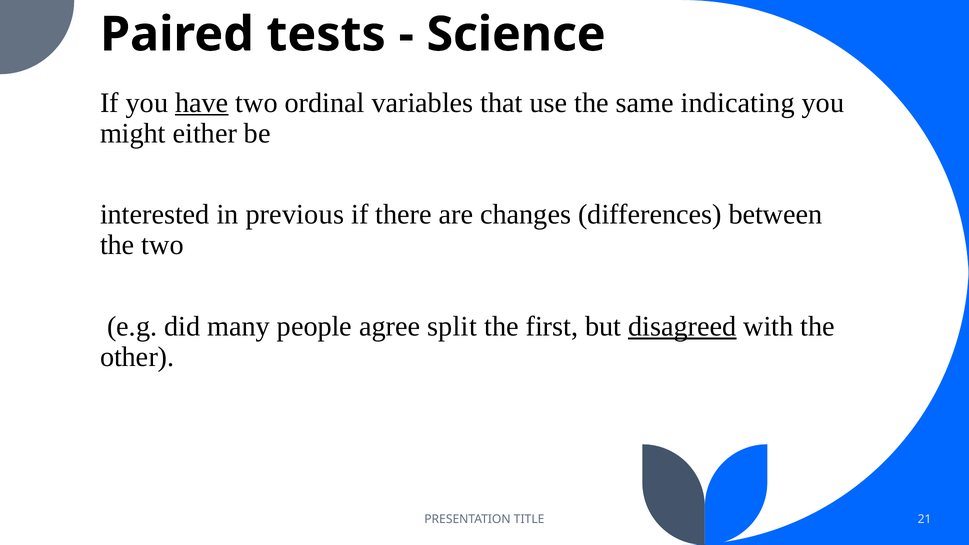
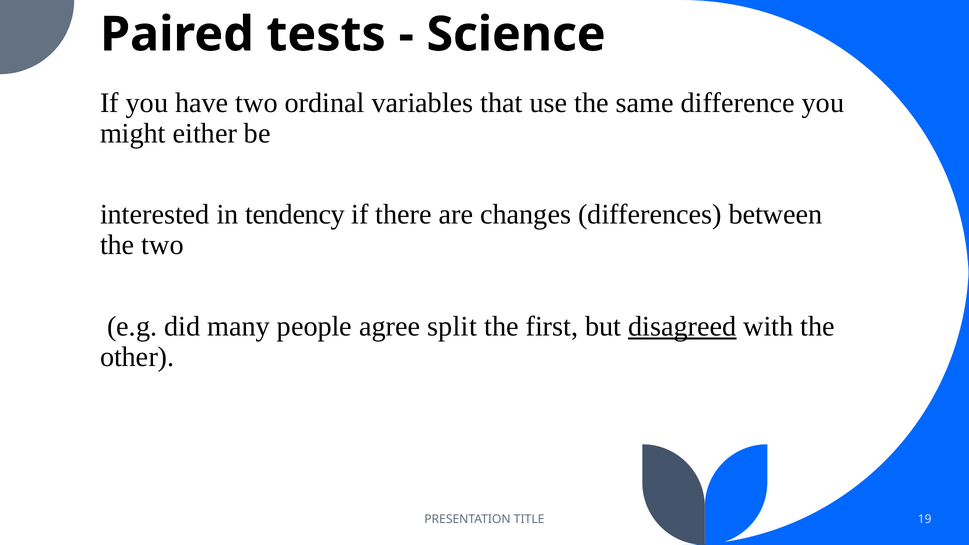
have underline: present -> none (202, 103)
indicating: indicating -> difference (738, 103)
previous: previous -> tendency (295, 215)
21: 21 -> 19 (925, 520)
